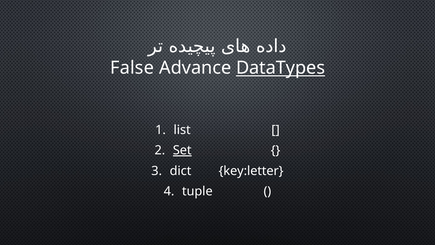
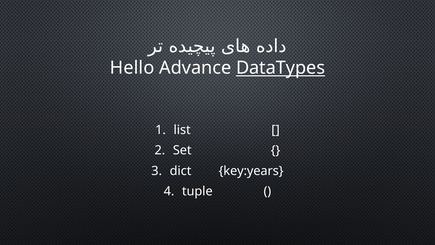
False: False -> Hello (132, 68)
Set underline: present -> none (182, 150)
key:letter: key:letter -> key:years (251, 171)
